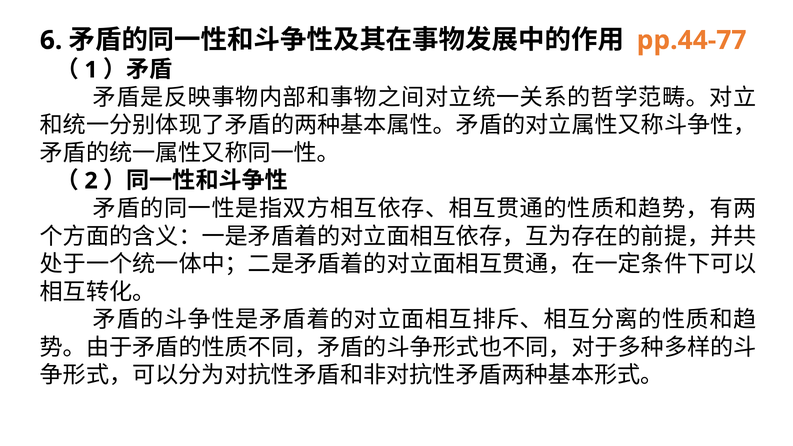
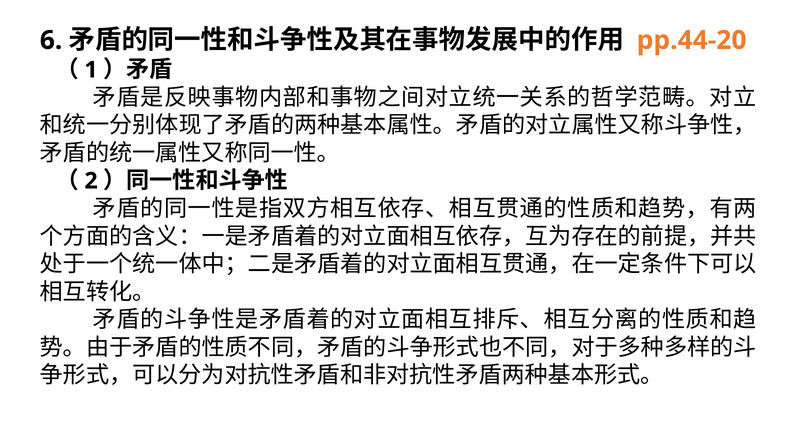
pp.44-77: pp.44-77 -> pp.44-20 (692, 40)
